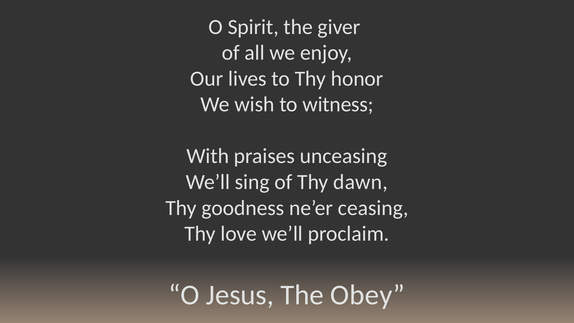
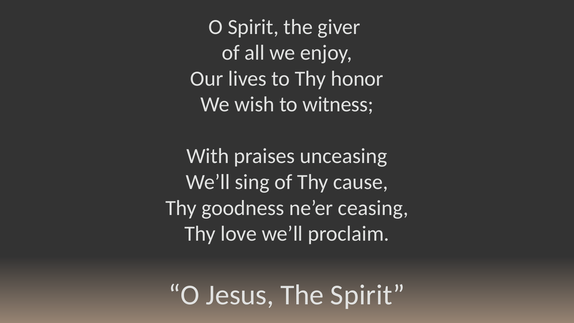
dawn: dawn -> cause (361, 182)
The Obey: Obey -> Spirit (368, 295)
